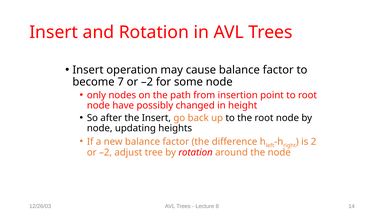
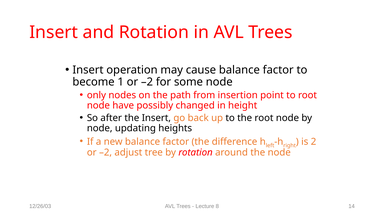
7: 7 -> 1 (121, 82)
